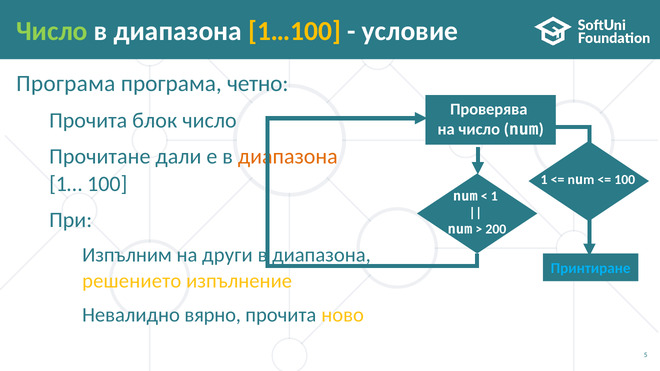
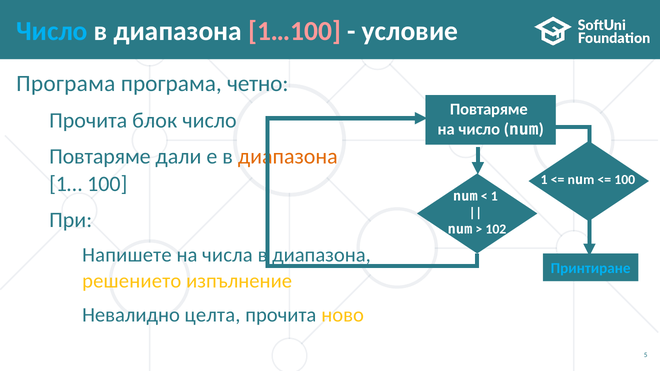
Число colour: light green -> light blue (52, 31)
1…100 colour: yellow -> pink (295, 31)
Проверява: Проверява -> Повтаряме (489, 110)
Прочитане: Прочитане -> Повтаряме (100, 156)
200: 200 -> 102 (496, 229)
Изпълним: Изпълним -> Напишете (127, 255)
други: други -> числа (227, 255)
вярно: вярно -> целта (213, 315)
